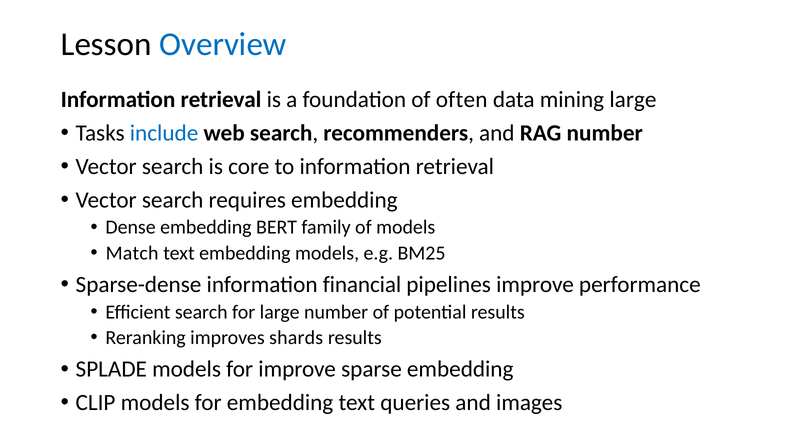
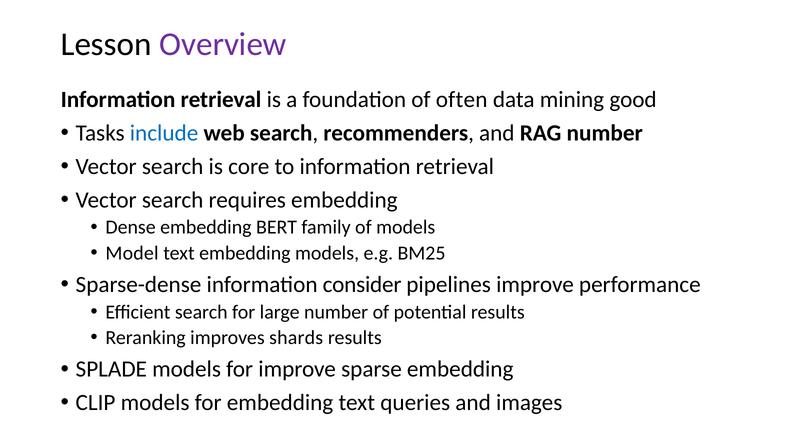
Overview colour: blue -> purple (223, 44)
mining large: large -> good (633, 100)
Match: Match -> Model (132, 253)
financial: financial -> consider (362, 284)
